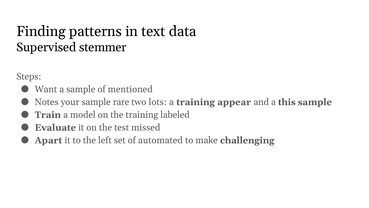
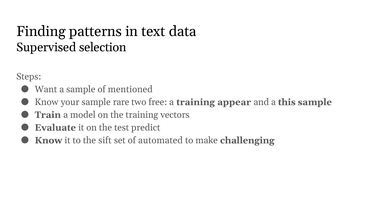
stemmer: stemmer -> selection (103, 47)
Notes: Notes -> Know (47, 102)
lots: lots -> free (158, 102)
labeled: labeled -> vectors (175, 115)
missed: missed -> predict (146, 127)
Apart: Apart -> Know (48, 140)
left: left -> sift (105, 140)
